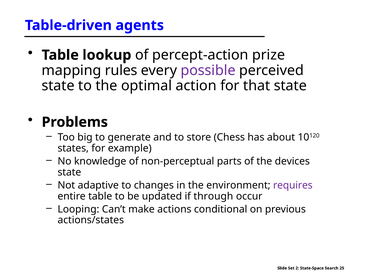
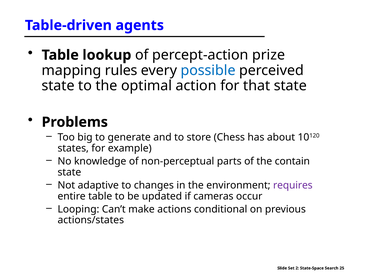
possible colour: purple -> blue (208, 70)
devices: devices -> contain (292, 161)
through: through -> cameras (213, 196)
